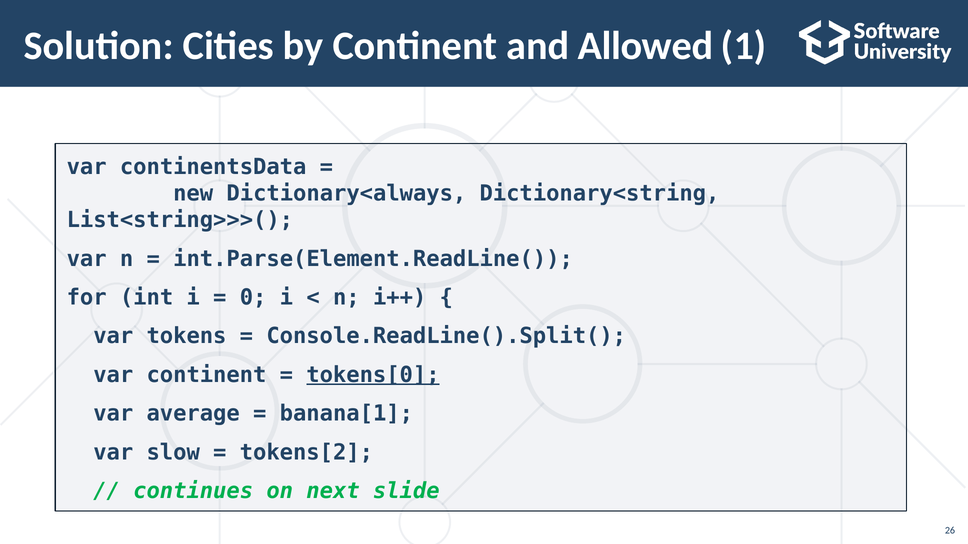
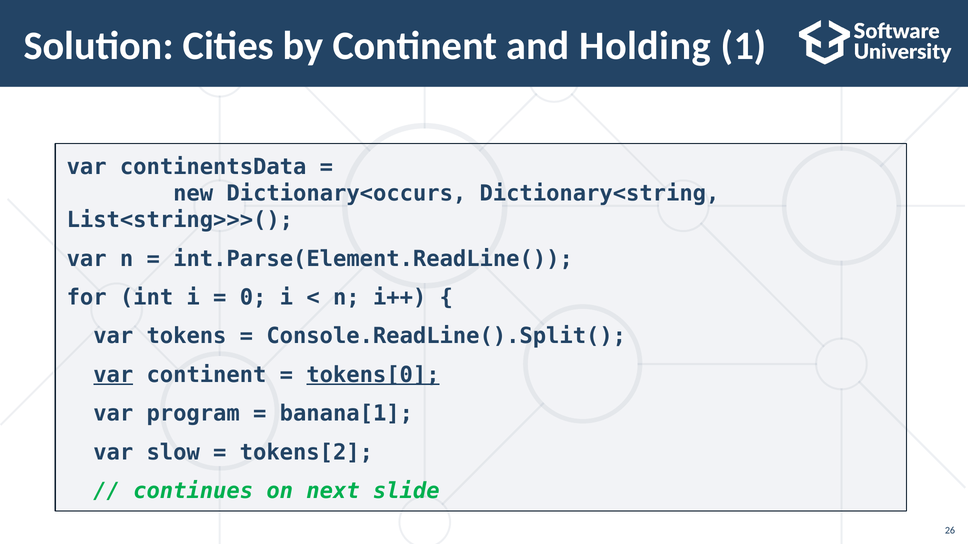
Allowed: Allowed -> Holding (645, 46)
Dictionary<always: Dictionary<always -> Dictionary<occurs (346, 194)
var underline: none -> present (113, 375)
average: average -> program (193, 414)
